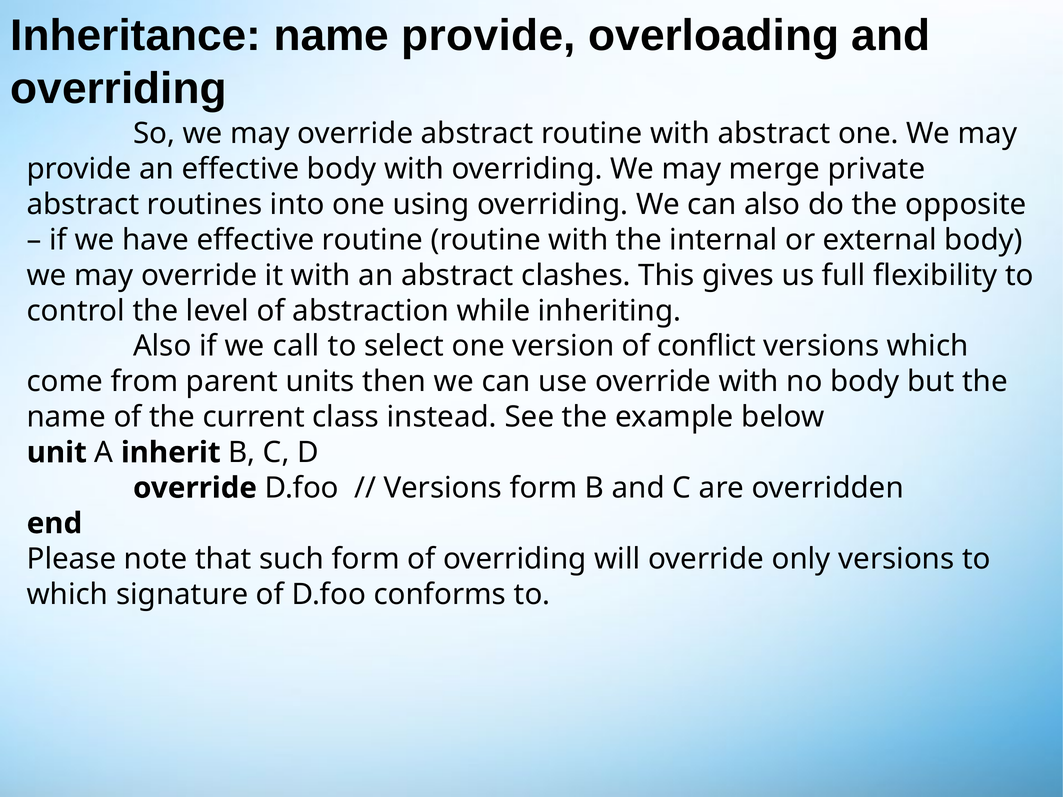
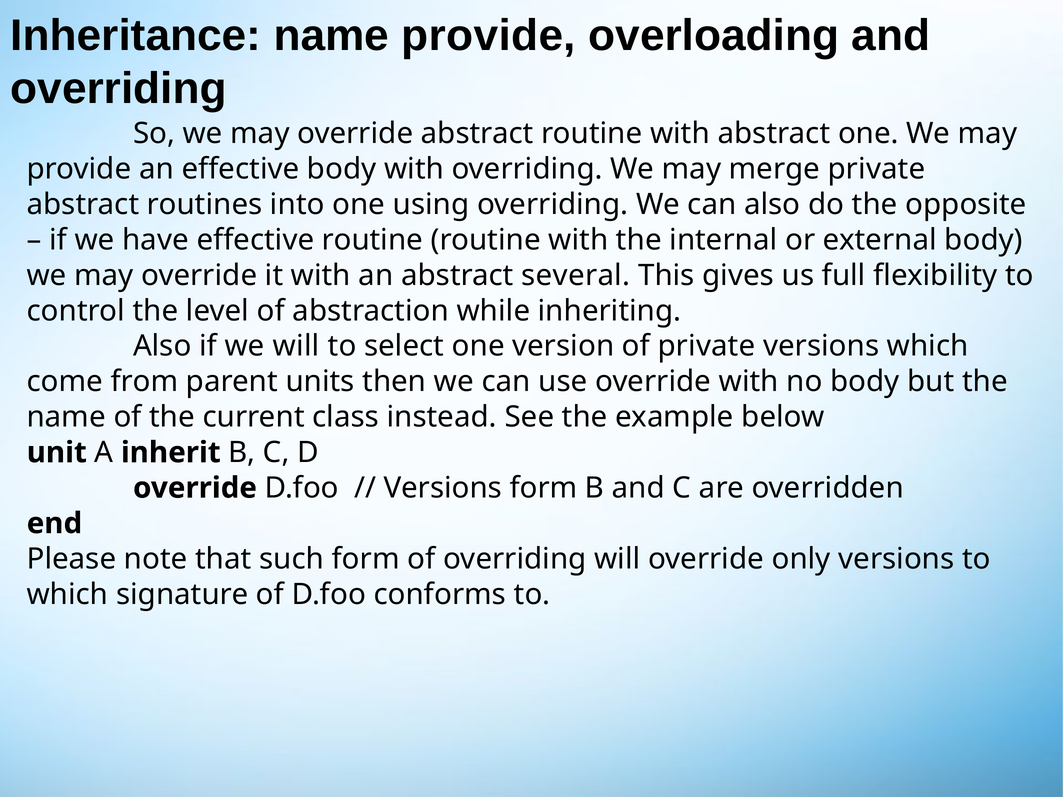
clashes: clashes -> several (576, 275)
we call: call -> will (296, 346)
of conflict: conflict -> private (706, 346)
